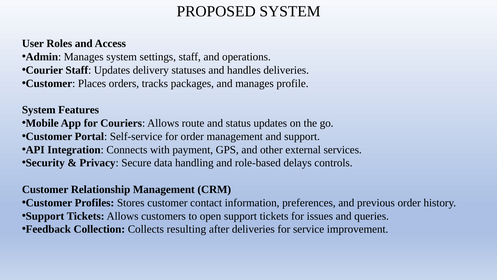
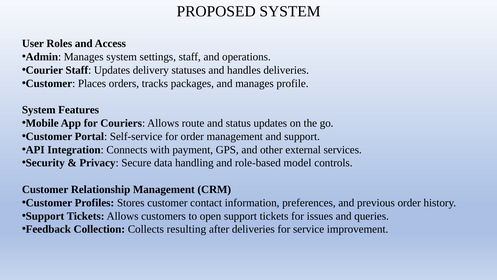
delays: delays -> model (298, 163)
